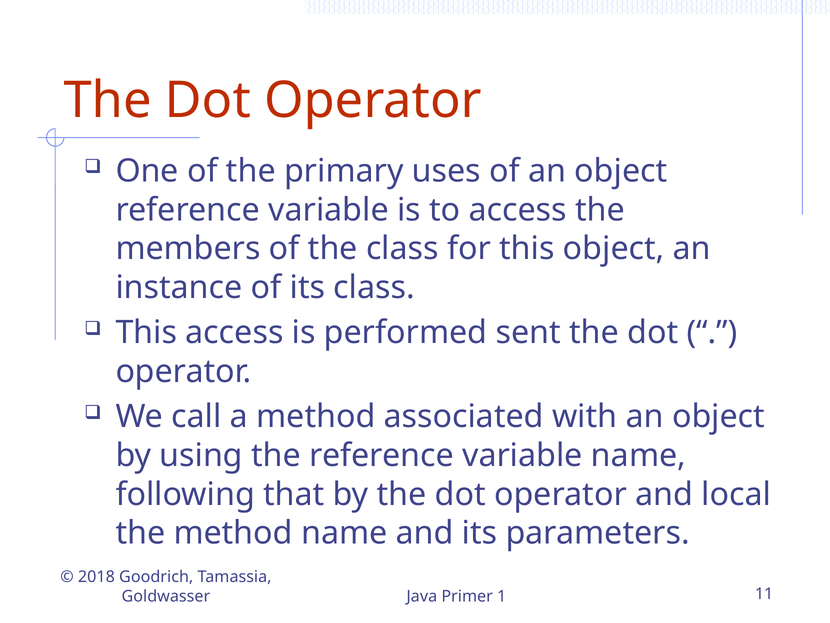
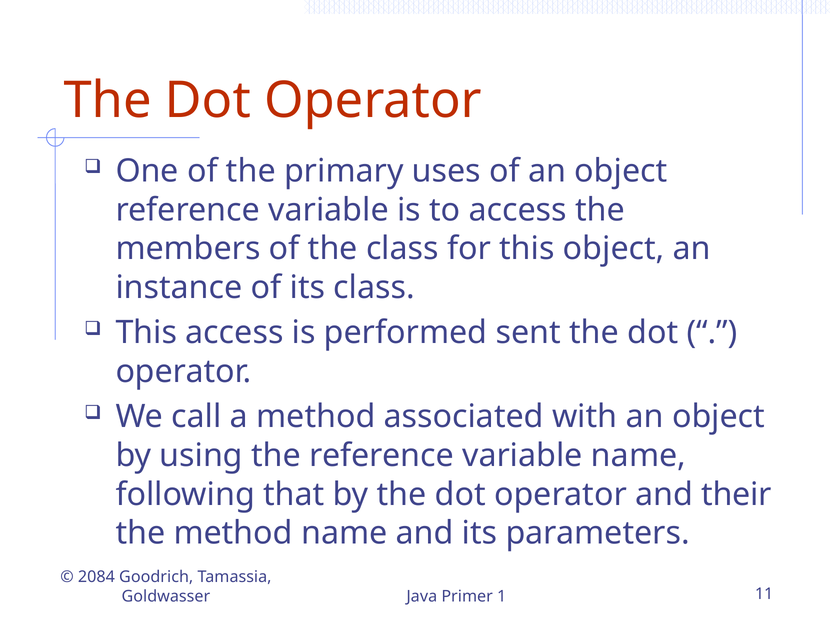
local: local -> their (736, 494)
2018: 2018 -> 2084 (96, 577)
